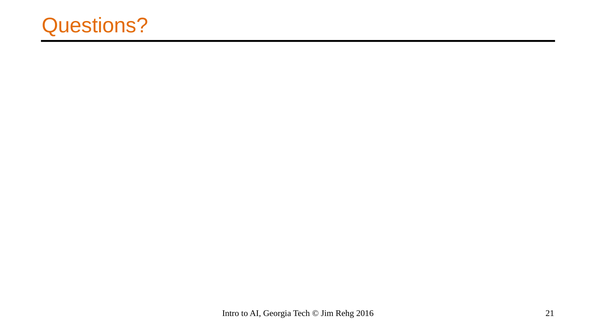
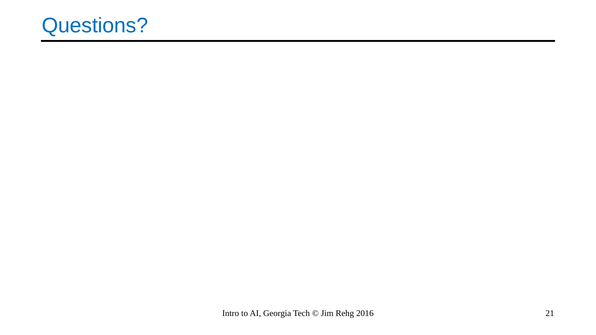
Questions colour: orange -> blue (95, 26)
